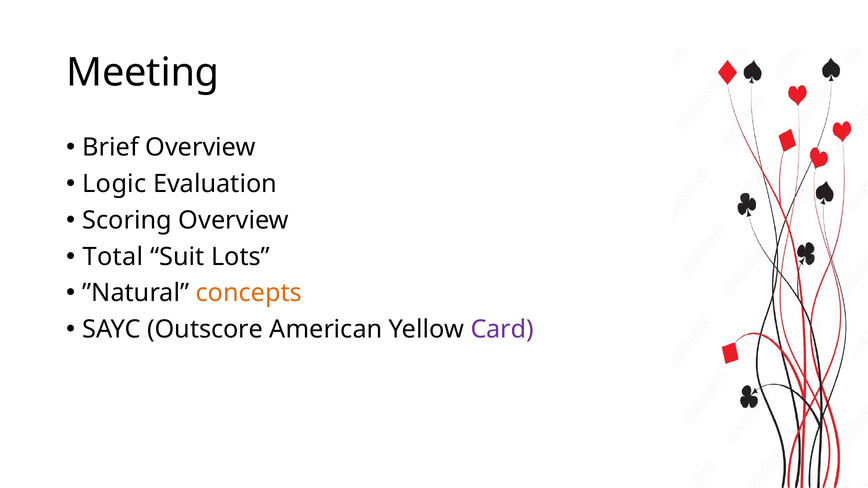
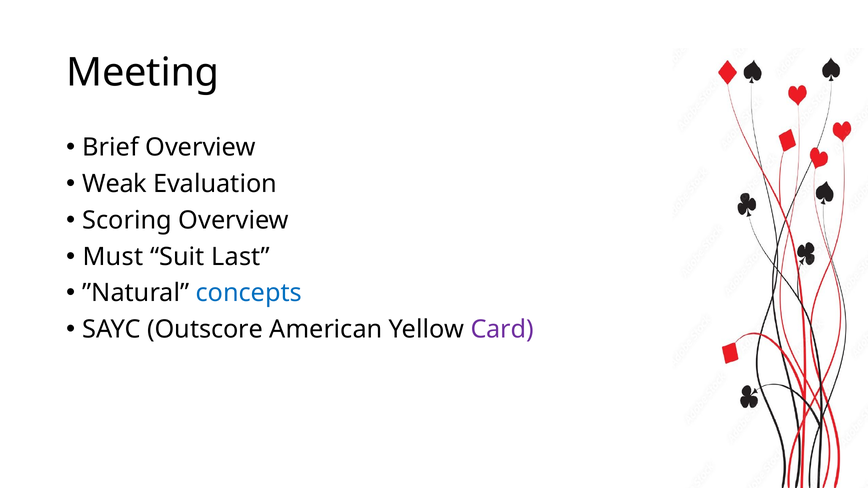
Logic: Logic -> Weak (115, 184)
Total: Total -> Must (113, 257)
Lots: Lots -> Last (240, 257)
concepts colour: orange -> blue (249, 293)
